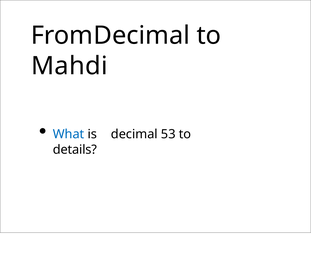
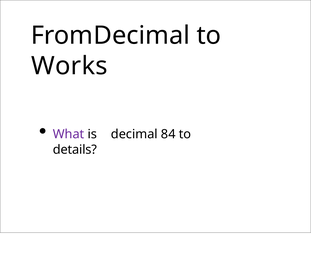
Mahdi: Mahdi -> Works (69, 66)
What colour: blue -> purple (69, 135)
53: 53 -> 84 (168, 135)
